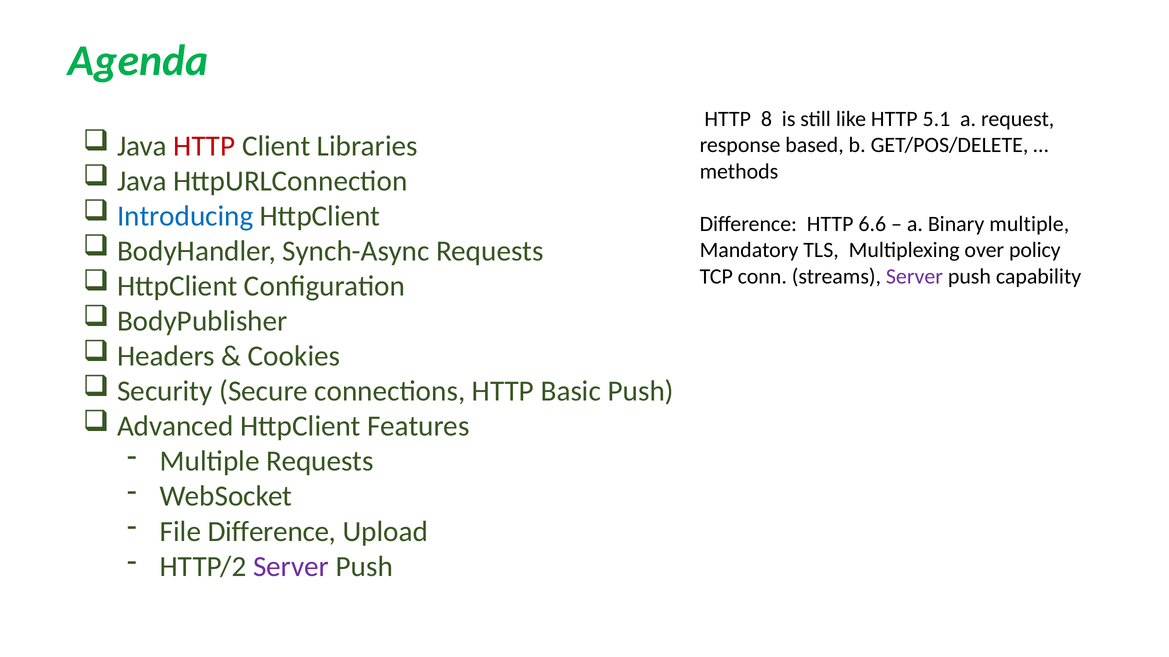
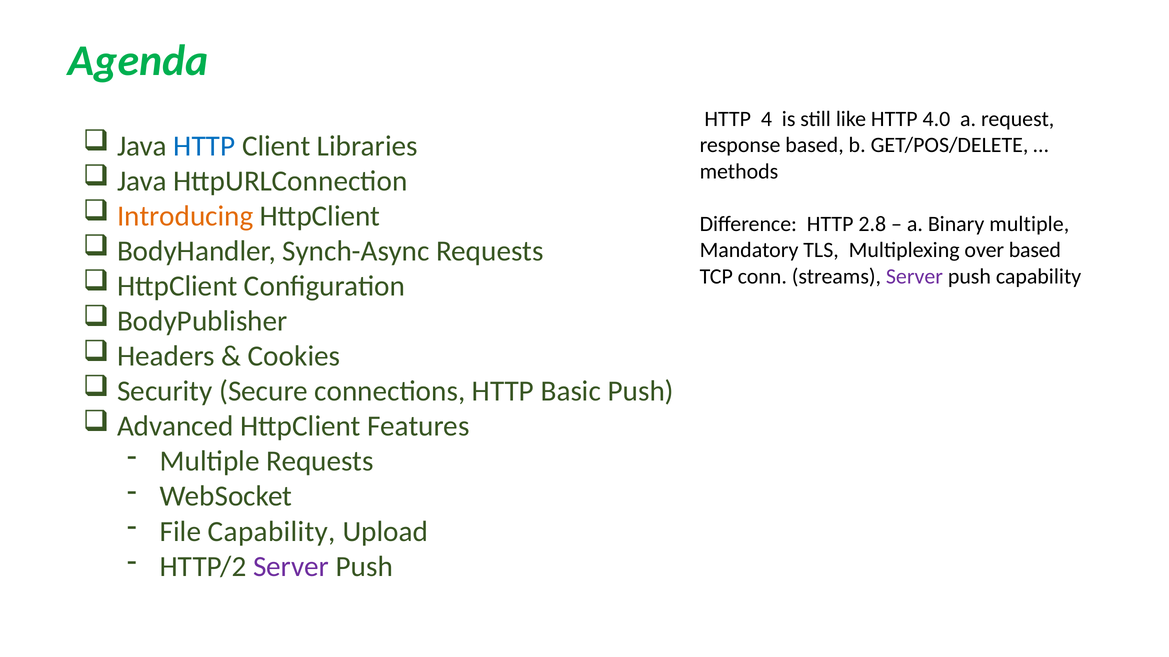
8: 8 -> 4 (766, 119)
5.1: 5.1 -> 4.0 (936, 119)
HTTP colour: red -> blue (204, 146)
Introducing colour: blue -> orange (185, 216)
6.6: 6.6 -> 2.8 (872, 224)
over policy: policy -> based (1035, 250)
File Difference: Difference -> Capability (272, 532)
